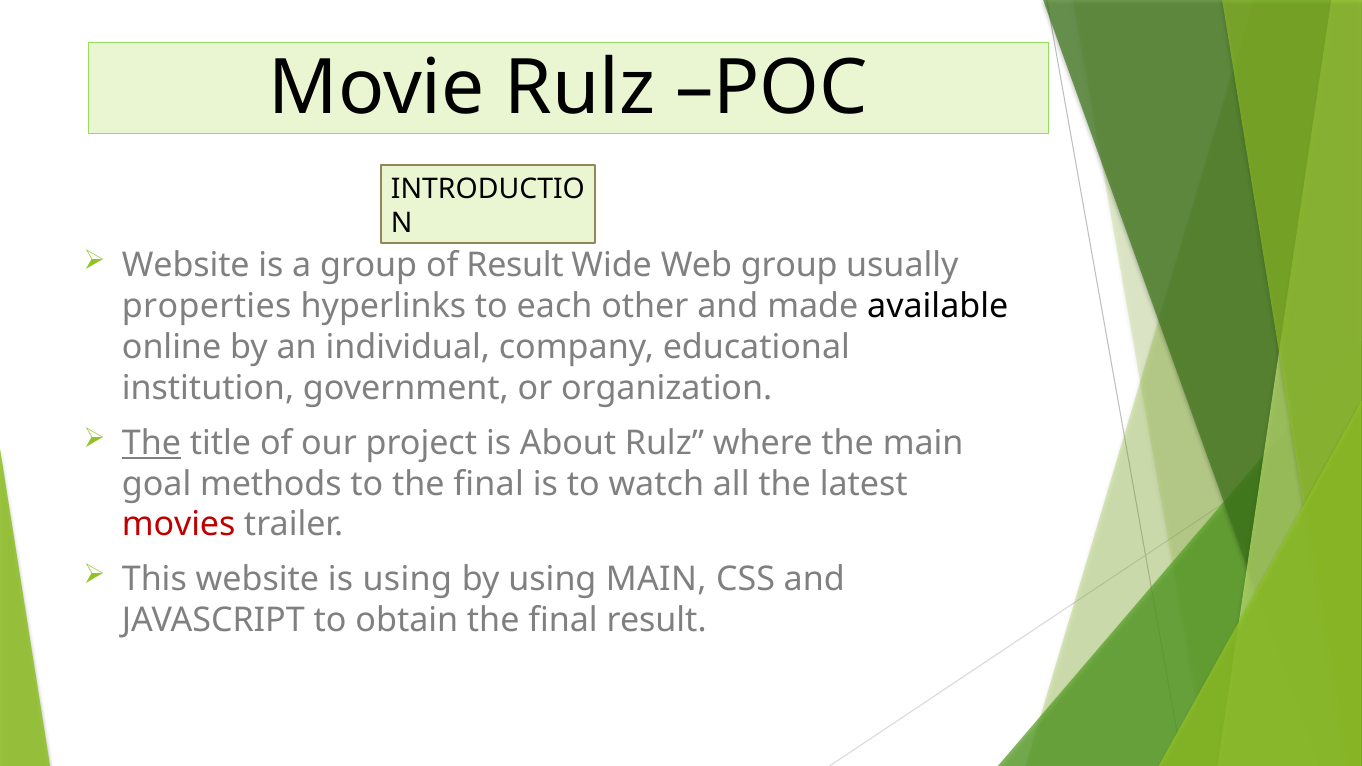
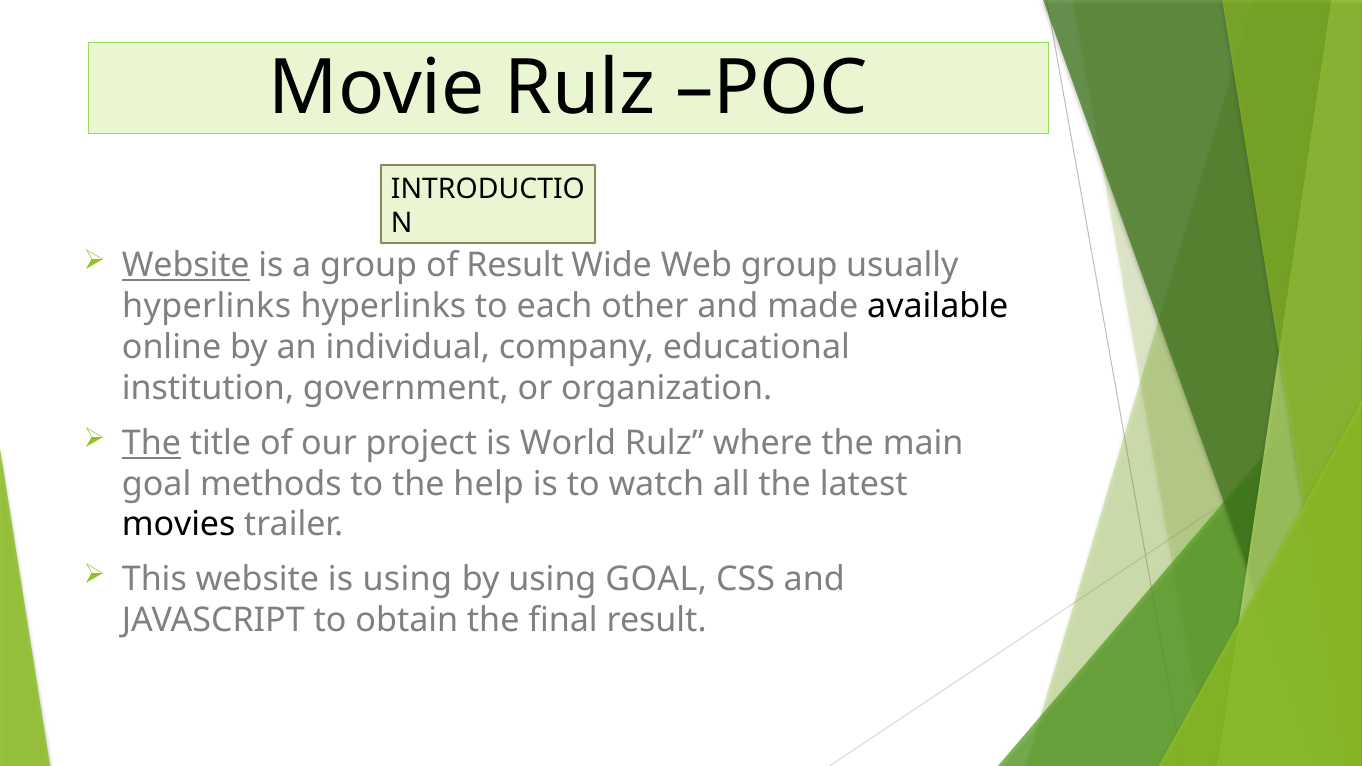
Website underline: none -> present (186, 265)
properties: properties -> hyperlinks (207, 306)
About: About -> World (568, 443)
to the final: final -> help (489, 484)
movies colour: red -> black (179, 525)
using MAIN: MAIN -> GOAL (656, 580)
